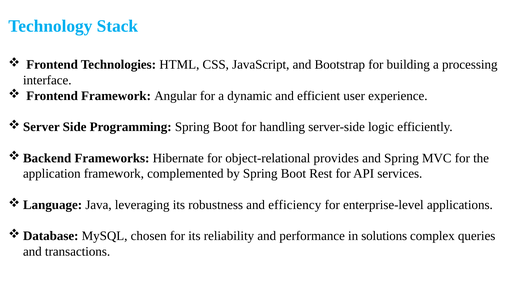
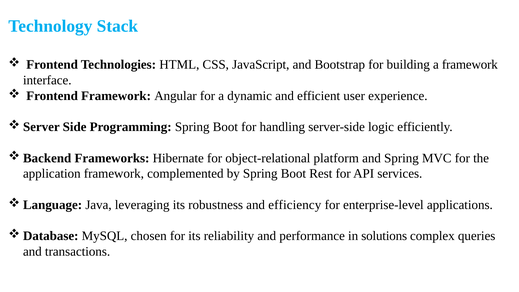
a processing: processing -> framework (470, 65)
provides: provides -> platform (336, 158)
